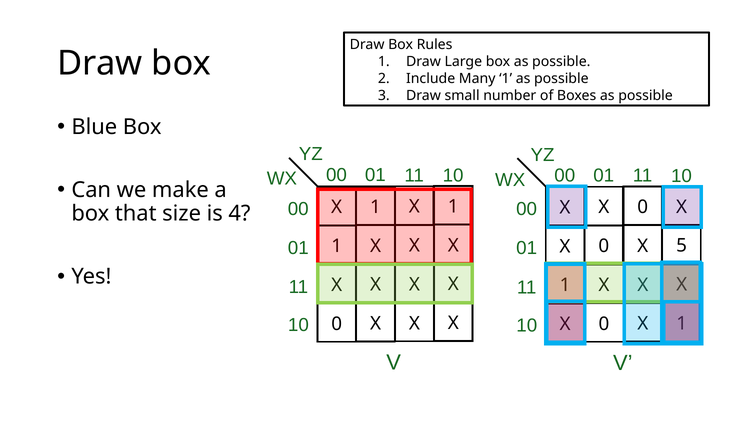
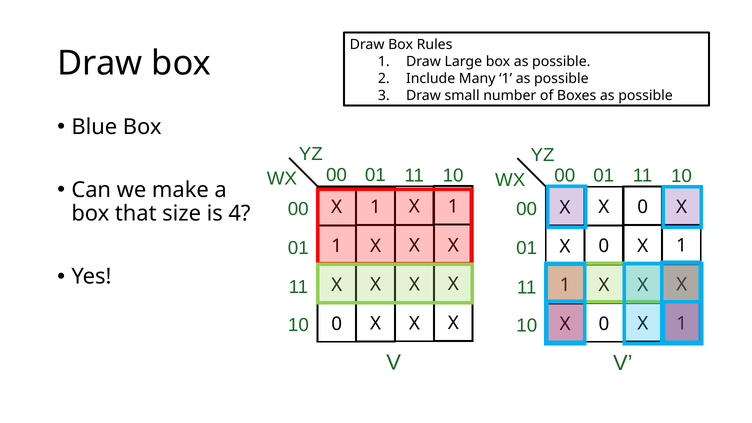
5: 5 -> 1 (682, 246)
